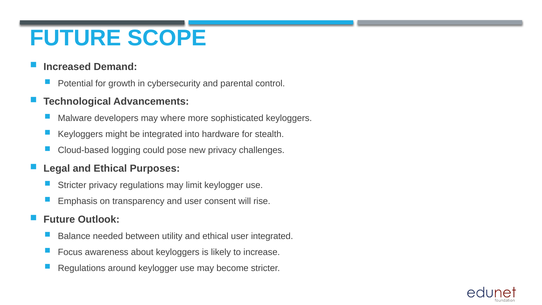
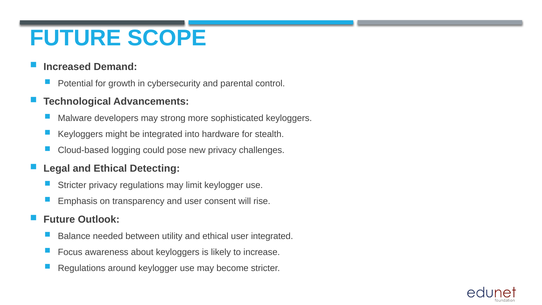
where: where -> strong (173, 118)
Purposes: Purposes -> Detecting (155, 169)
